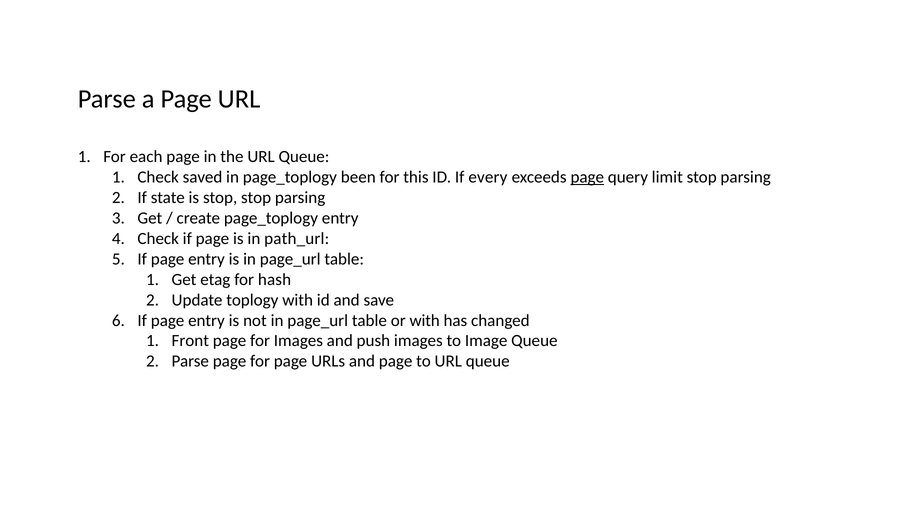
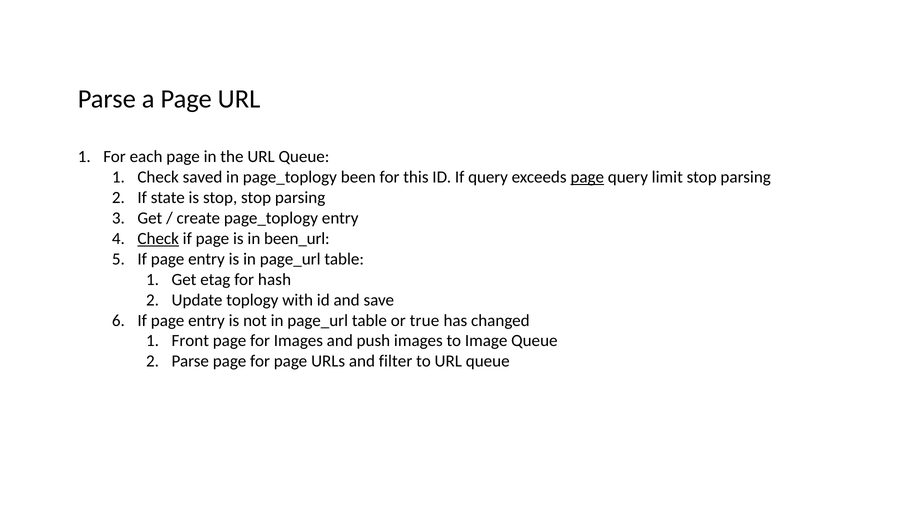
If every: every -> query (488, 177)
Check underline: none -> present (158, 238)
path_url: path_url -> been_url (297, 238)
or with: with -> true (424, 320)
and page: page -> filter (396, 361)
